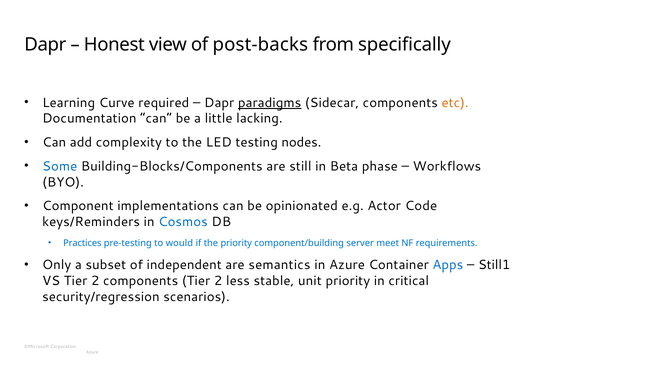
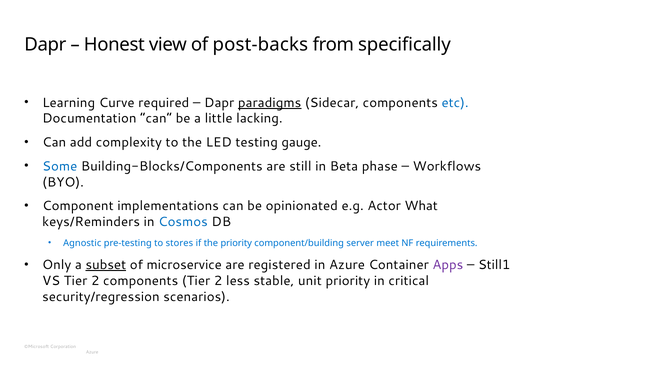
etc colour: orange -> blue (455, 103)
nodes: nodes -> gauge (301, 143)
Code: Code -> What (421, 206)
Practices: Practices -> Agnostic (82, 244)
would: would -> stores (179, 244)
subset underline: none -> present (106, 265)
independent: independent -> microservice (184, 265)
semantics: semantics -> registered (279, 265)
Apps colour: blue -> purple (448, 265)
